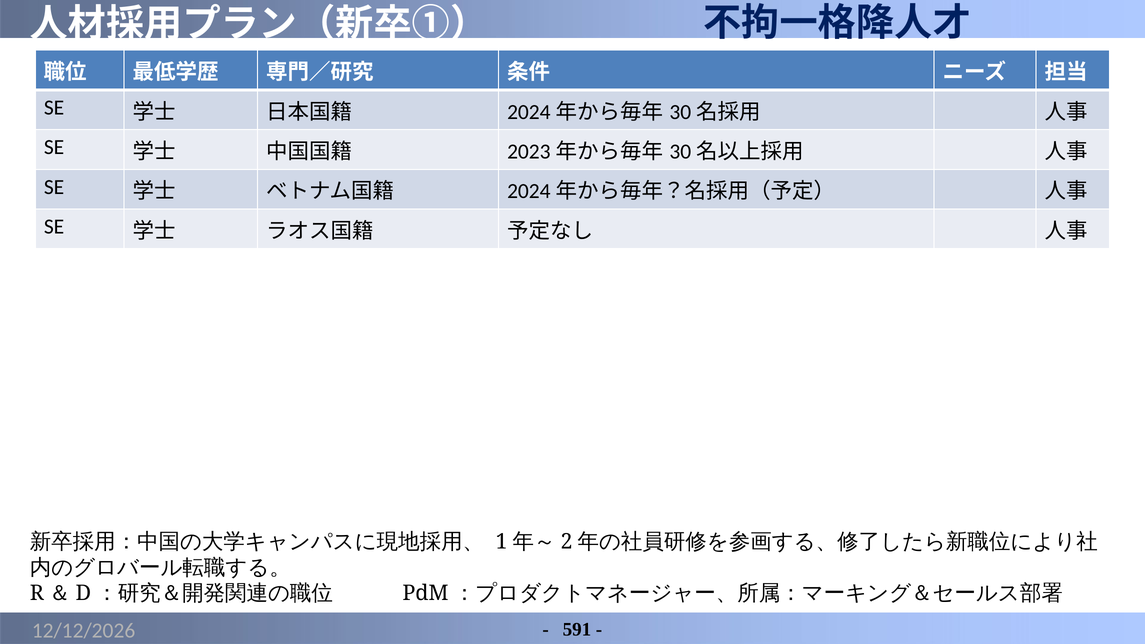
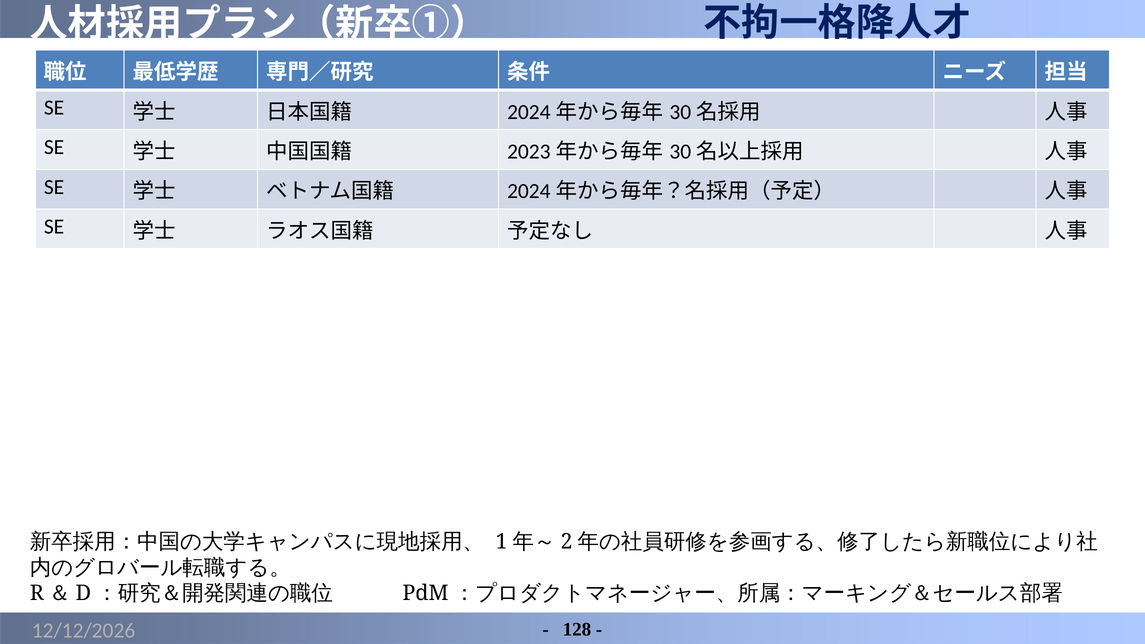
591: 591 -> 128 (577, 629)
